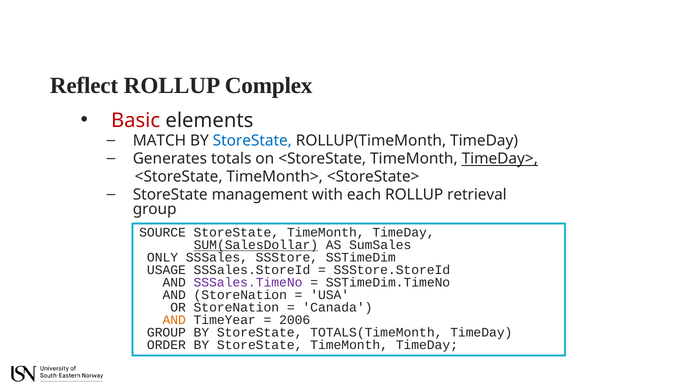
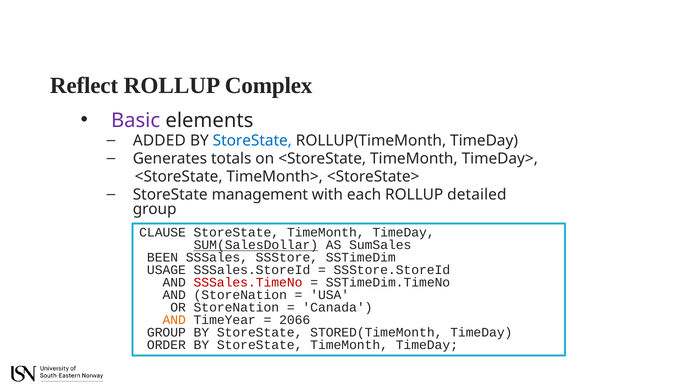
Basic colour: red -> purple (136, 120)
MATCH: MATCH -> ADDED (159, 141)
TimeDay> underline: present -> none (500, 159)
retrieval: retrieval -> detailed (477, 194)
SOURCE: SOURCE -> CLAUSE (163, 233)
ONLY: ONLY -> BEEN (163, 258)
SSSales.TimeNo colour: purple -> red (248, 283)
2006: 2006 -> 2066 (295, 320)
TOTALS(TimeMonth: TOTALS(TimeMonth -> STORED(TimeMonth (376, 333)
